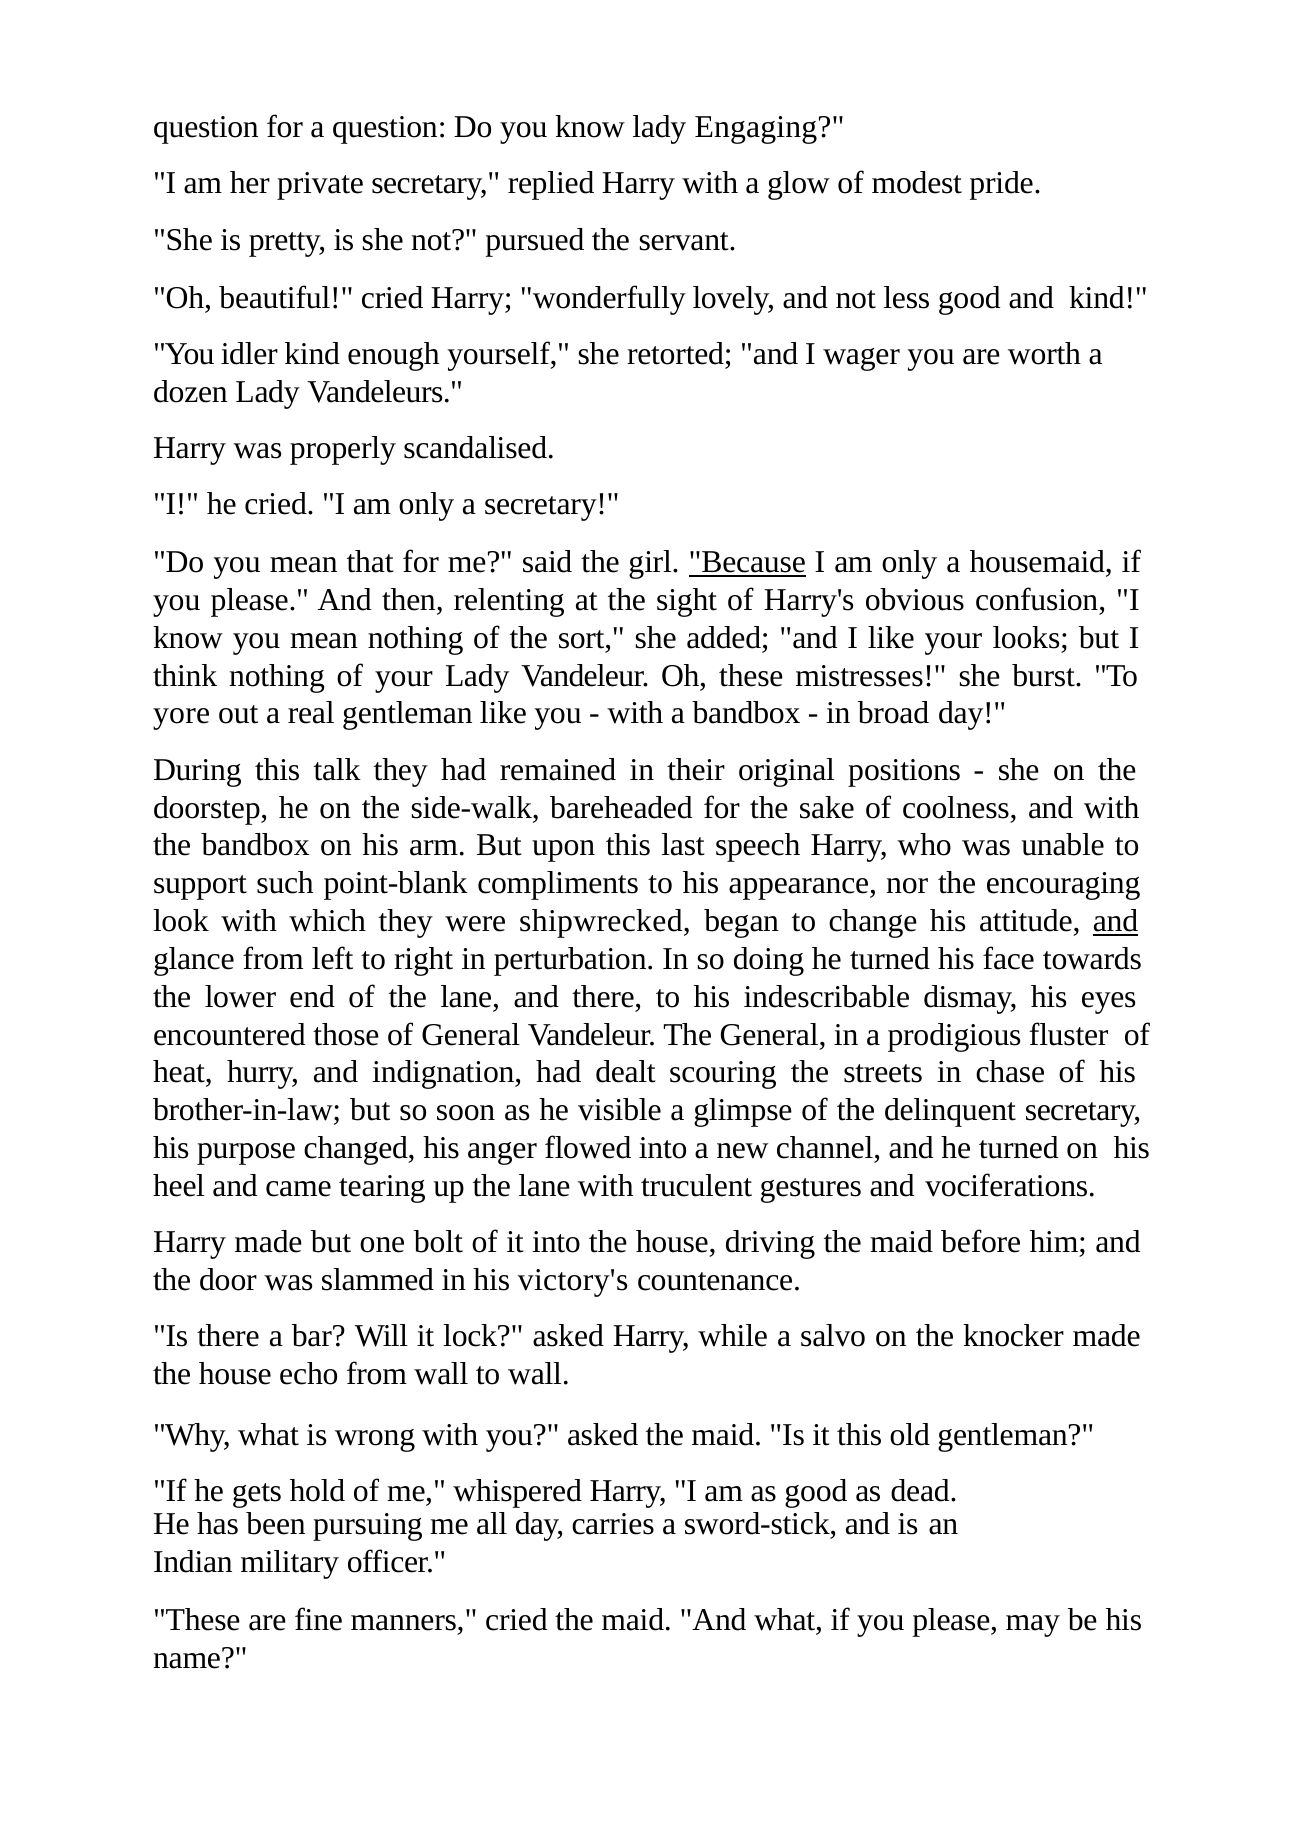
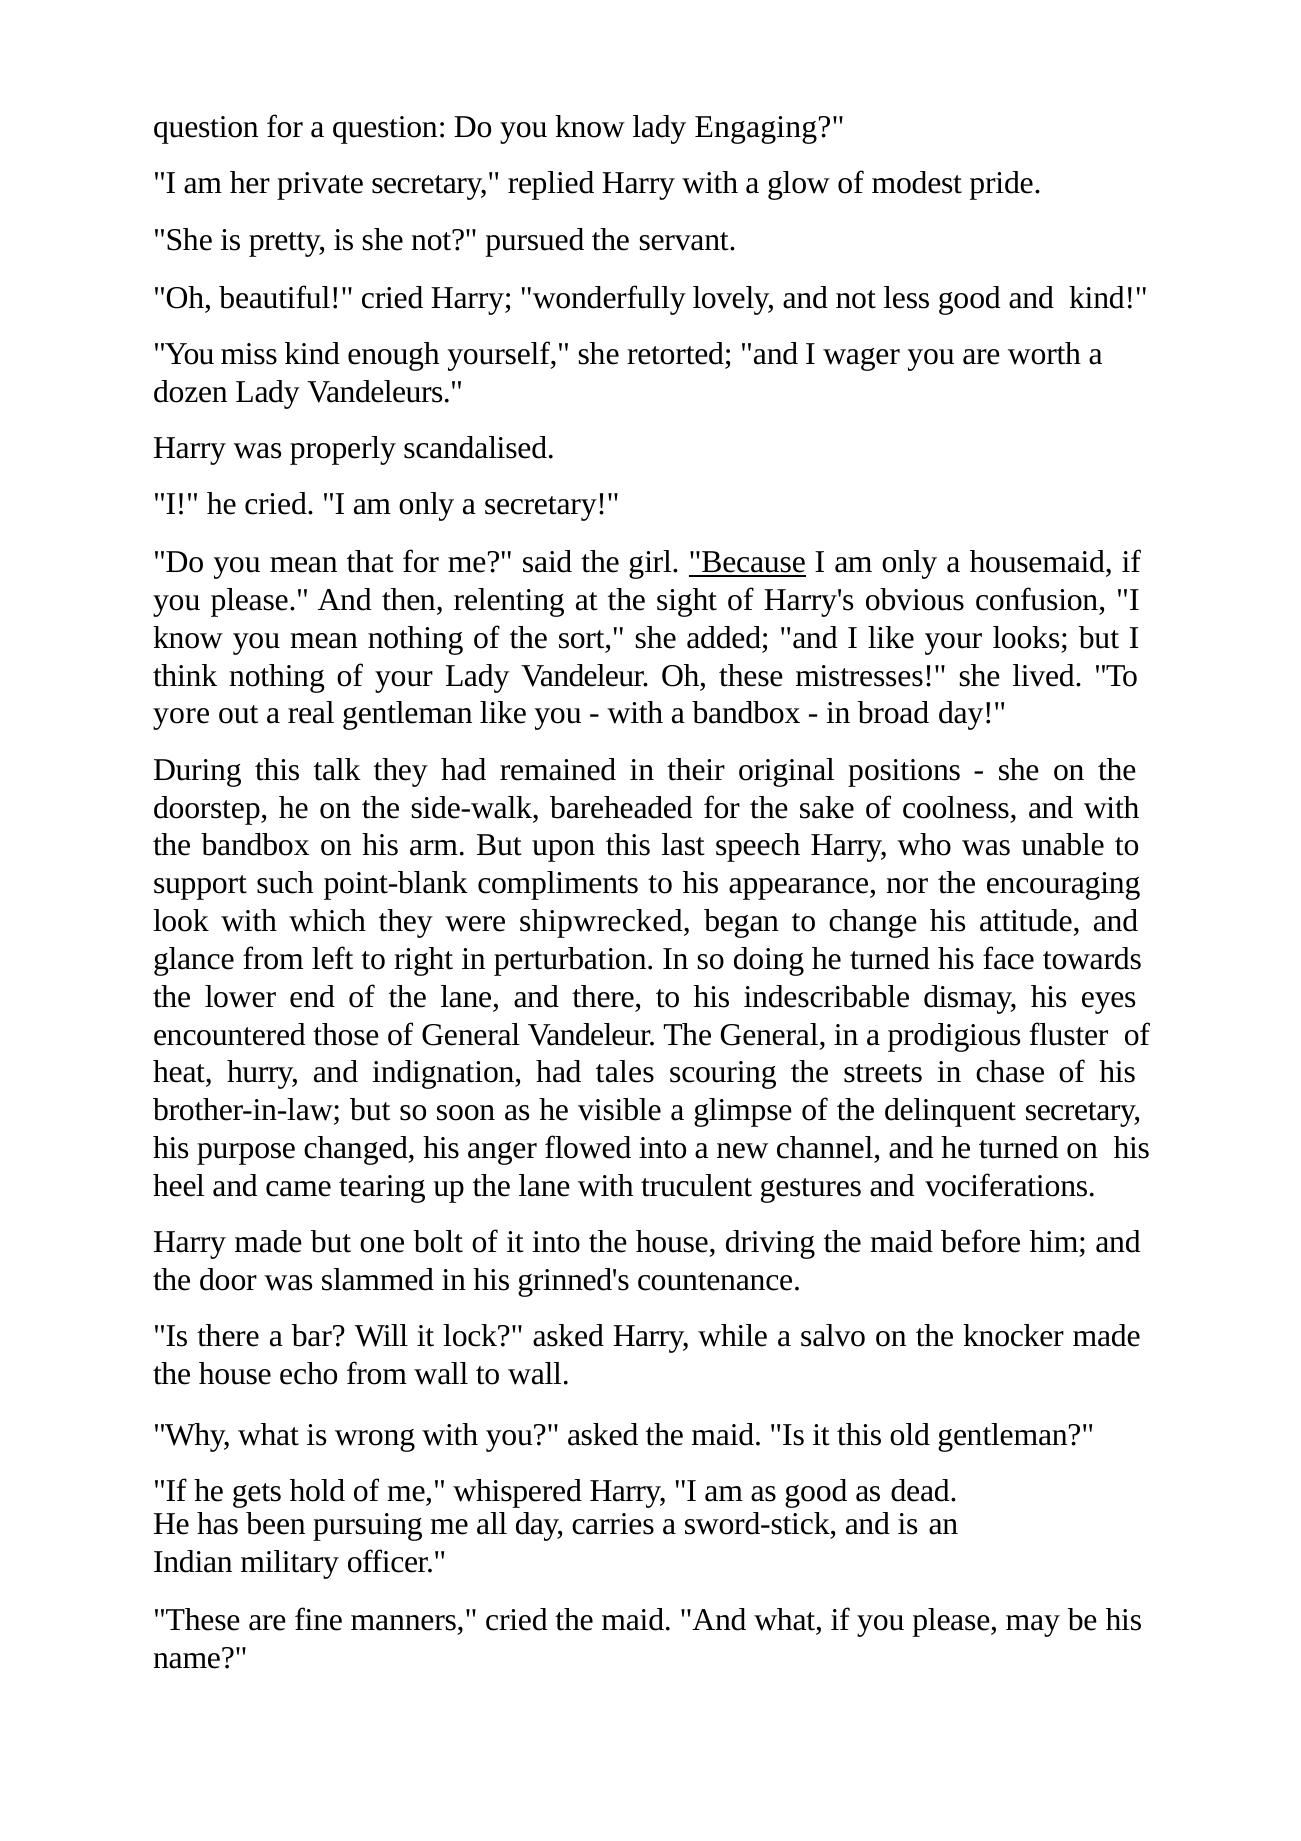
idler: idler -> miss (249, 354)
burst: burst -> lived (1047, 676)
and underline: present -> none (1116, 921)
dealt: dealt -> tales (625, 1072)
victory's: victory's -> grinned's (573, 1280)
